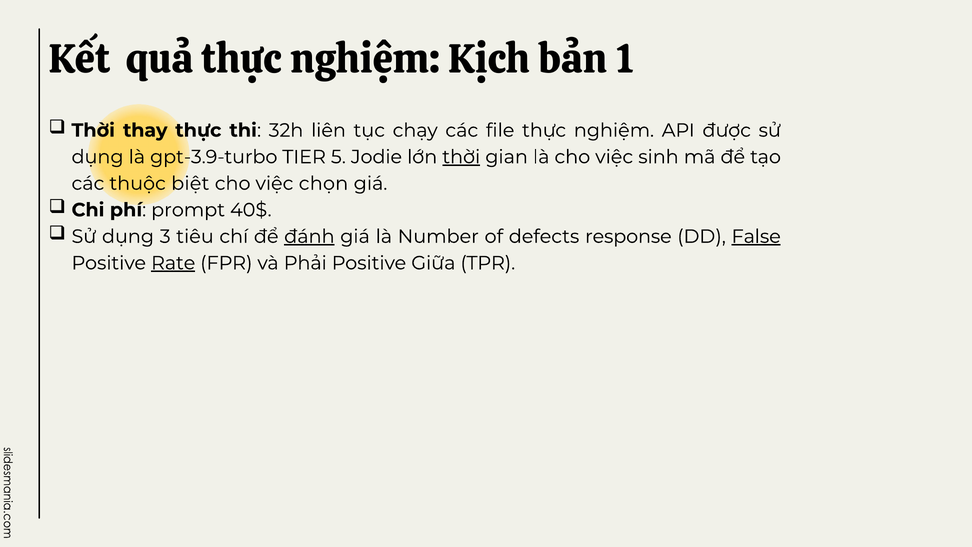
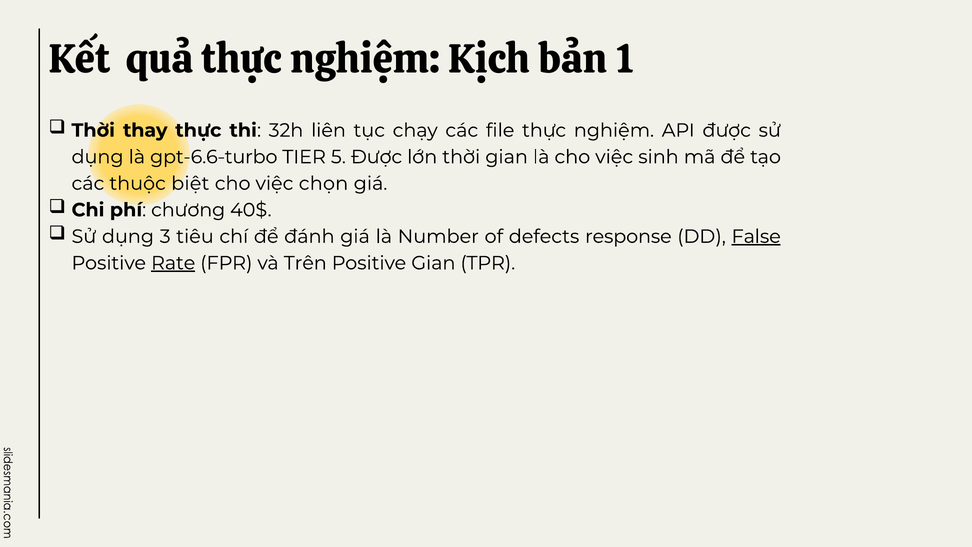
gpt-3.9-turbo: gpt-3.9-turbo -> gpt-6.6-turbo (214, 157)
5 Jodie: Jodie -> Được (377, 157)
thời underline: present -> none (461, 157)
prompt: prompt -> chương (188, 210)
đánh underline: present -> none (309, 236)
Phải: Phải -> Trên (305, 263)
Positive Giữa: Giữa -> Gian (433, 263)
